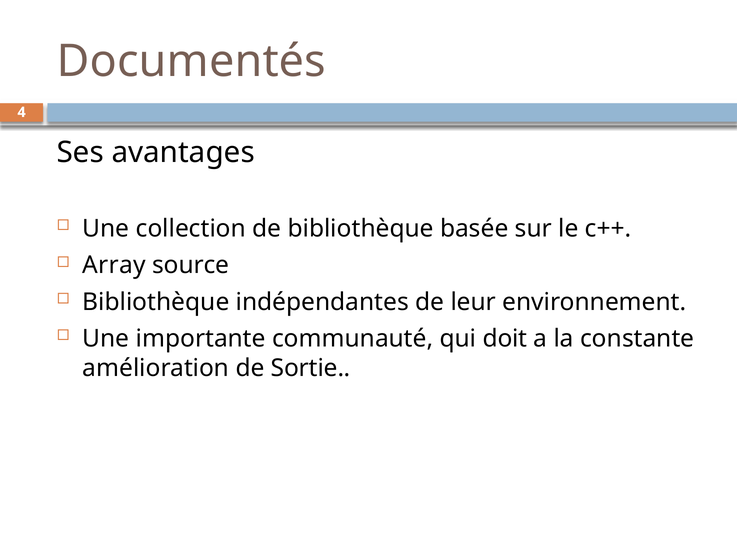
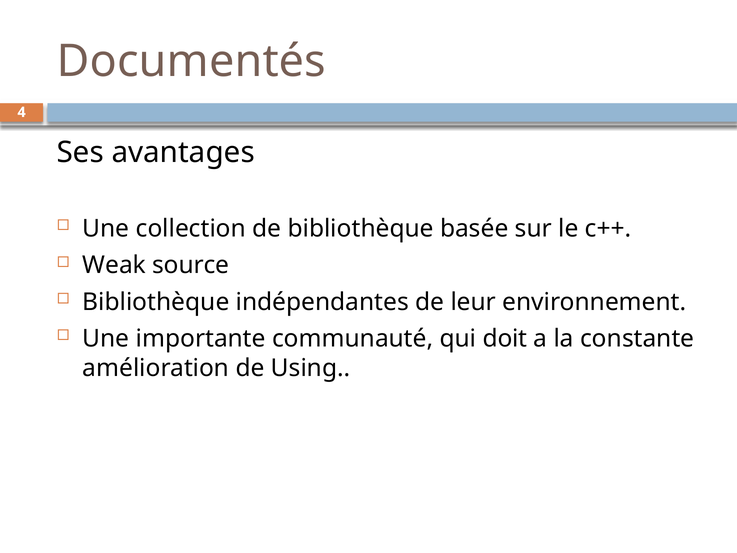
Array: Array -> Weak (114, 265)
Sortie: Sortie -> Using (311, 368)
